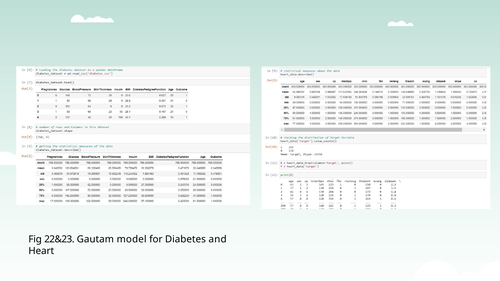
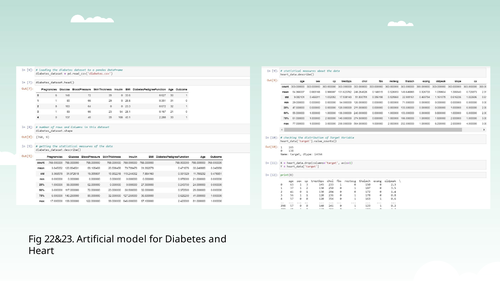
Gautam: Gautam -> Artificial (95, 239)
